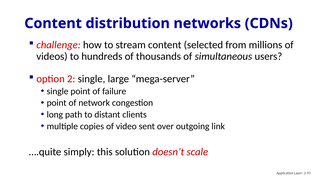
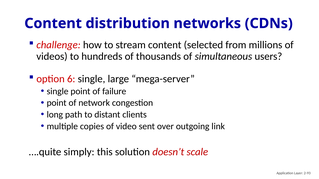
2: 2 -> 6 (71, 79)
